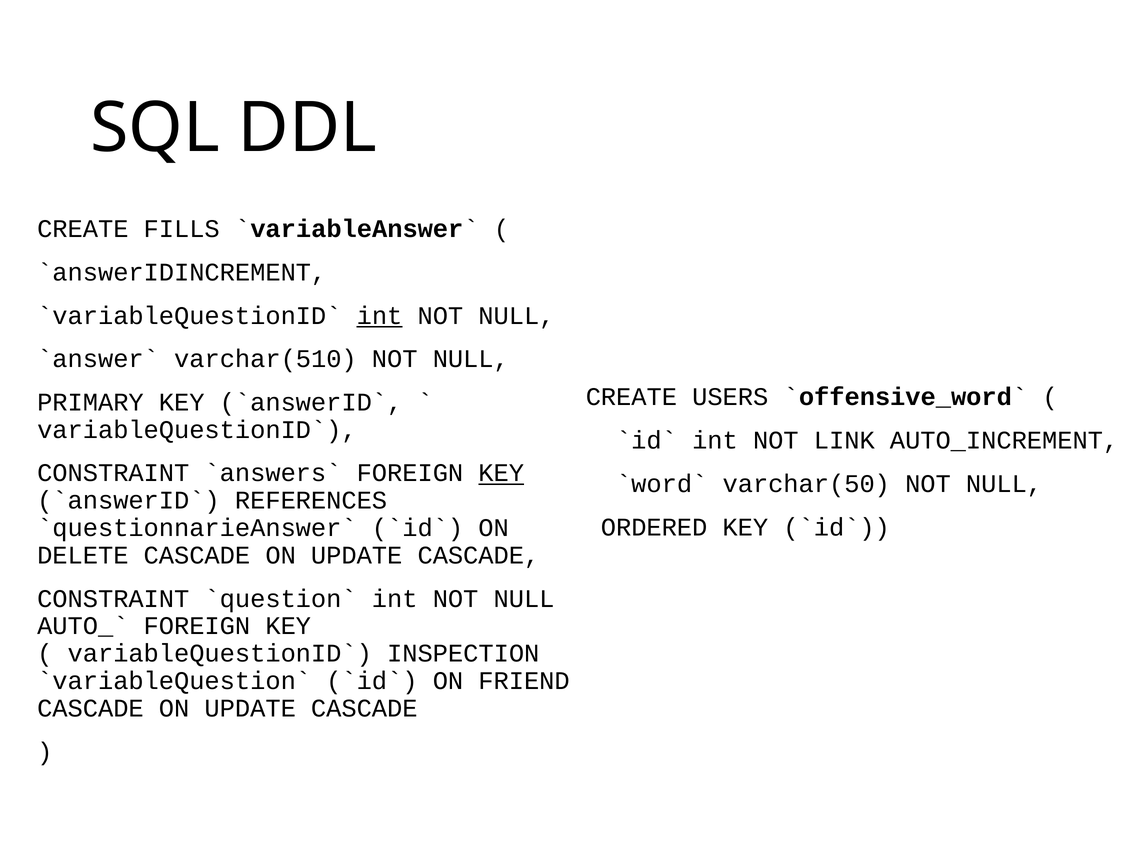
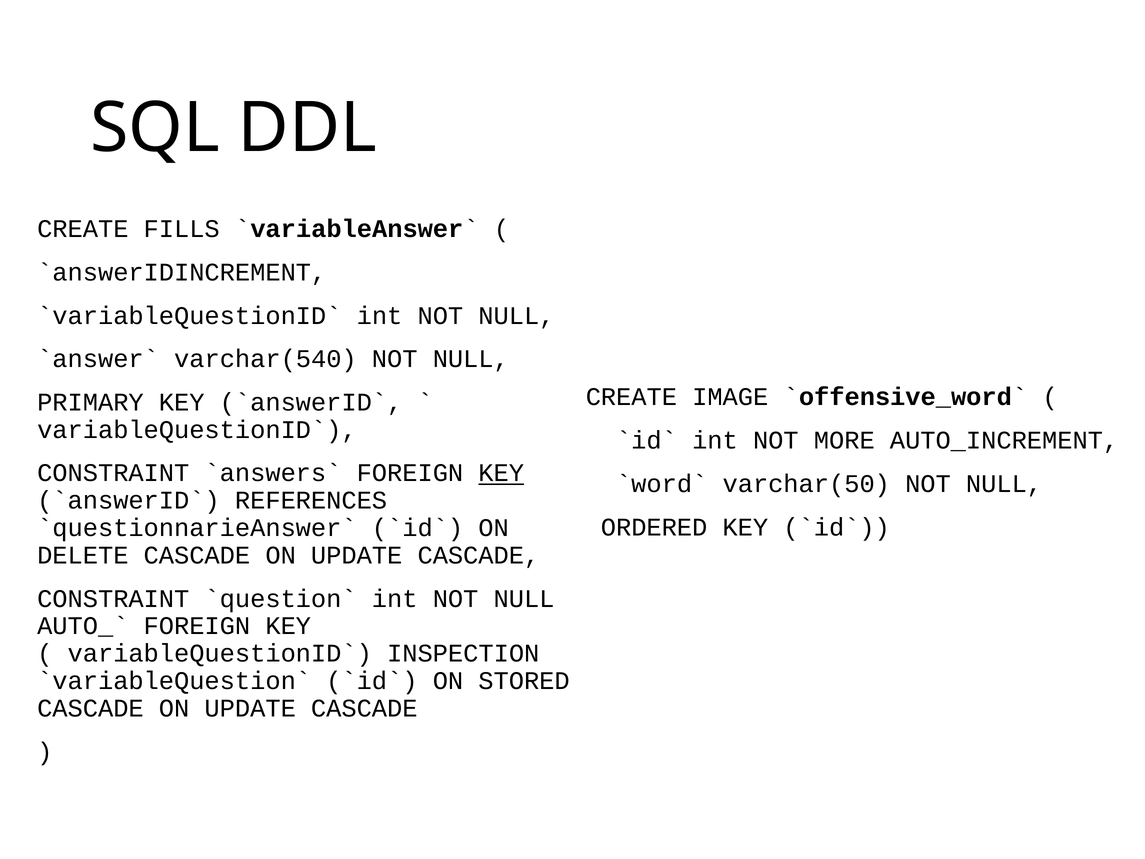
int underline: present -> none (380, 316)
varchar(510: varchar(510 -> varchar(540 (265, 359)
USERS: USERS -> IMAGE (730, 397)
LINK: LINK -> MORE (844, 440)
FRIEND: FRIEND -> STORED (524, 681)
